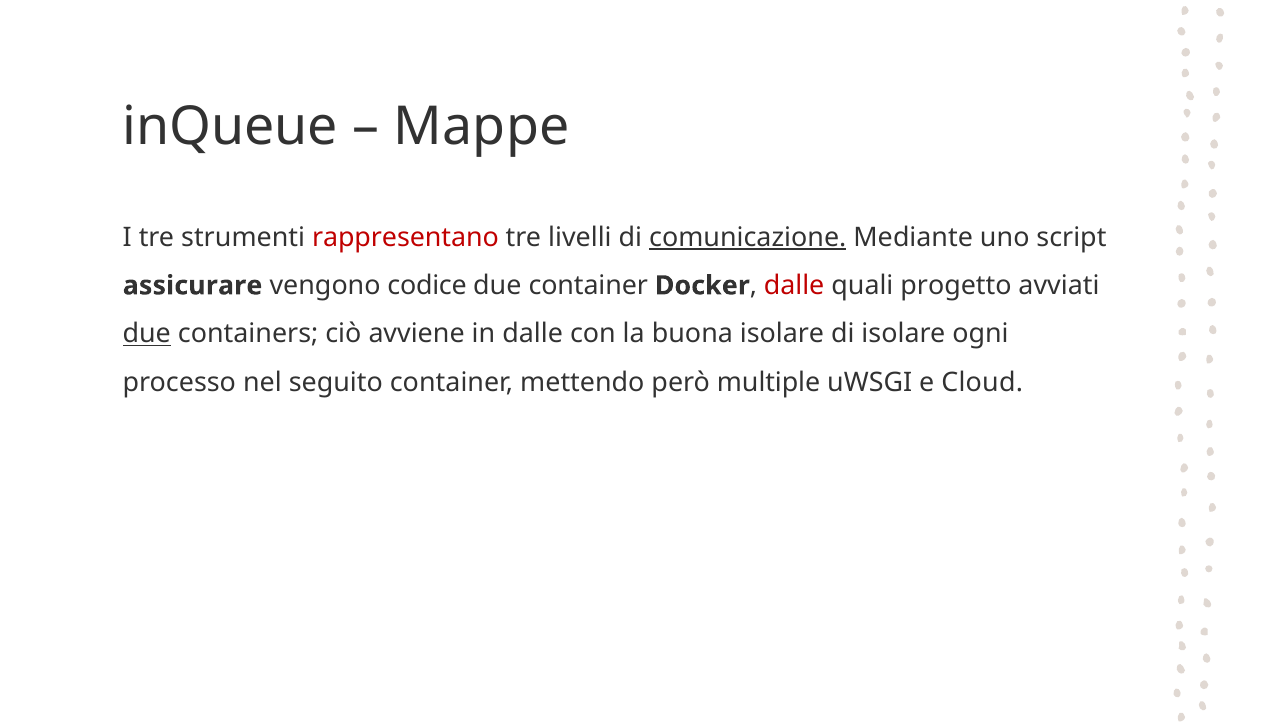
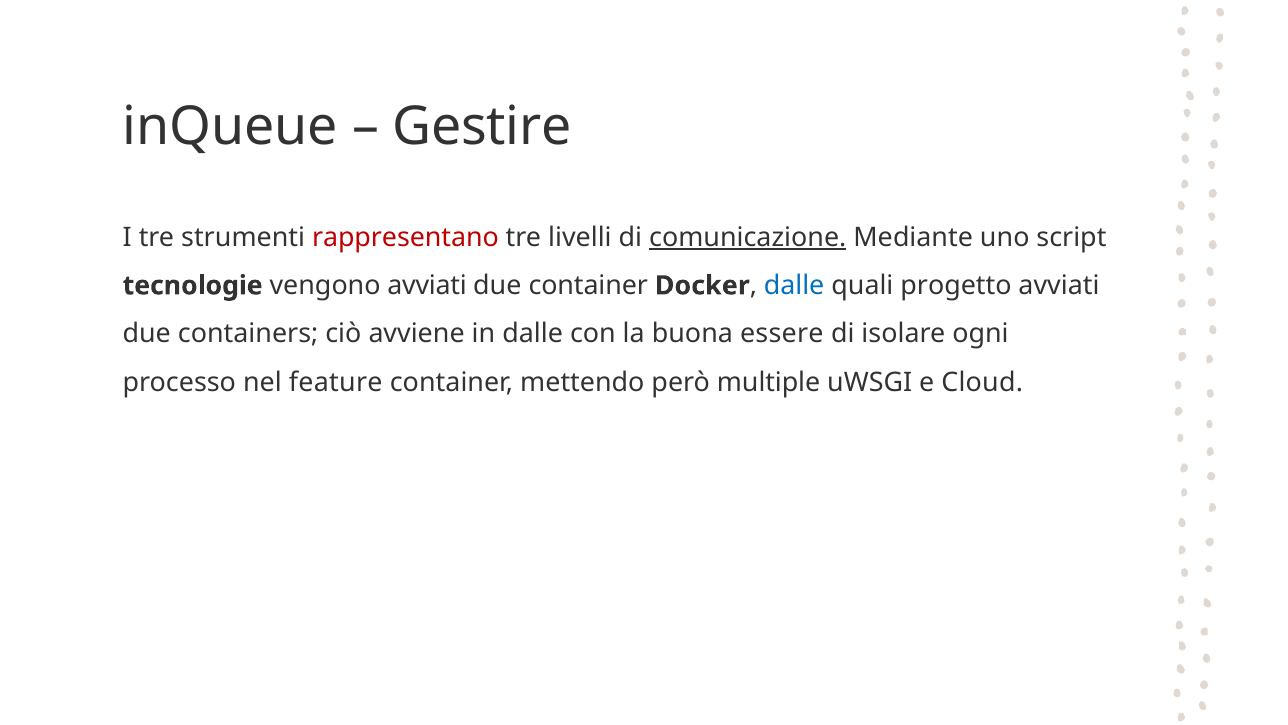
Mappe: Mappe -> Gestire (482, 127)
assicurare: assicurare -> tecnologie (193, 285)
vengono codice: codice -> avviati (427, 285)
dalle colour: red -> blue (794, 285)
due underline: present -> none (147, 334)
buona isolare: isolare -> essere (782, 334)
seguito: seguito -> feature (336, 382)
